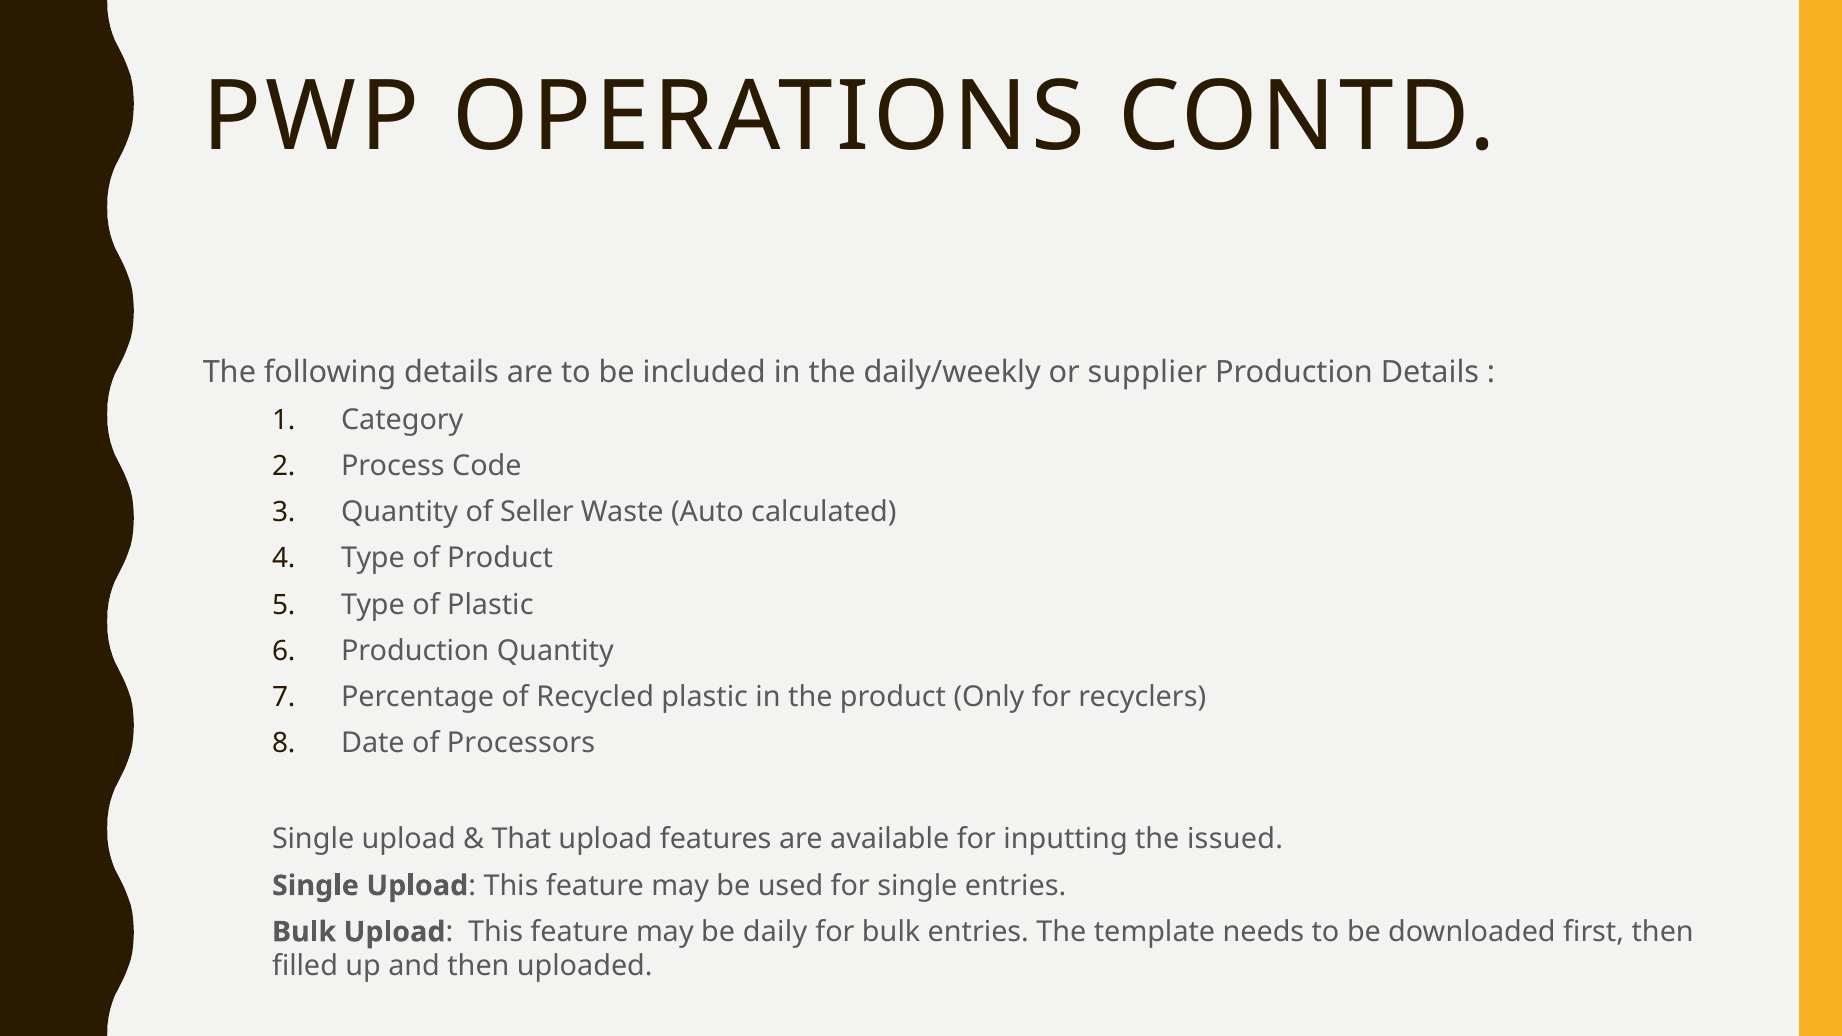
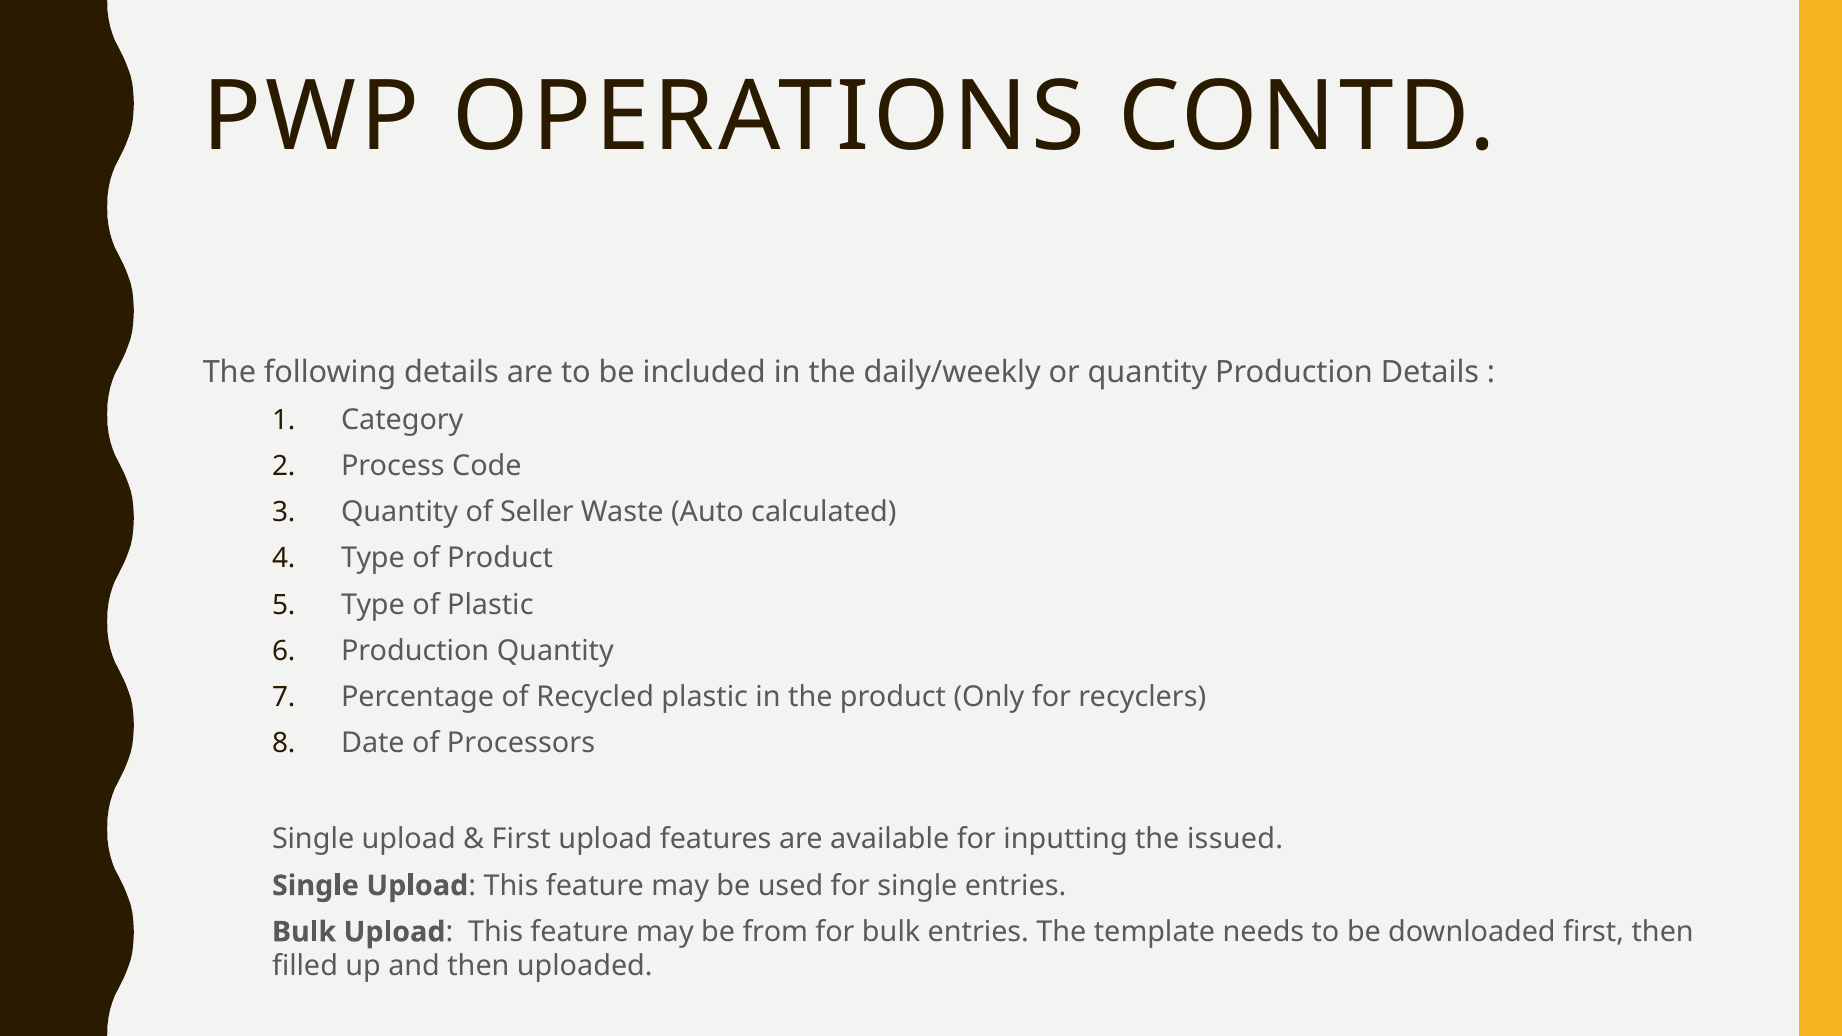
or supplier: supplier -> quantity (1147, 372)
That: That -> First (521, 840)
daily: daily -> from (775, 932)
